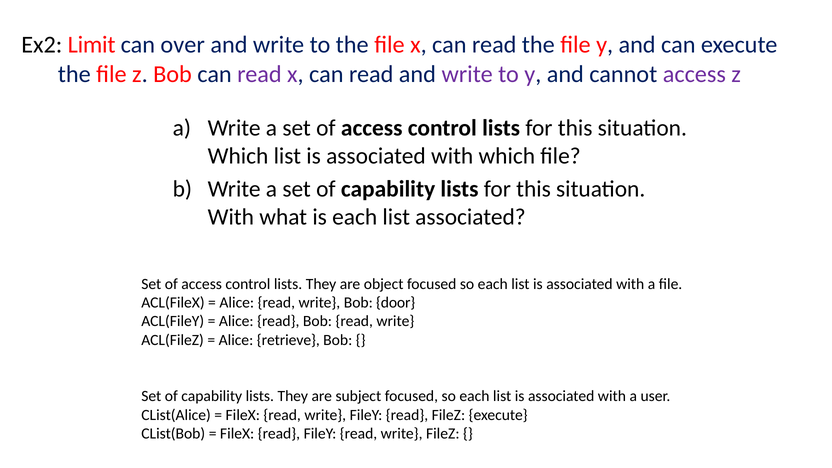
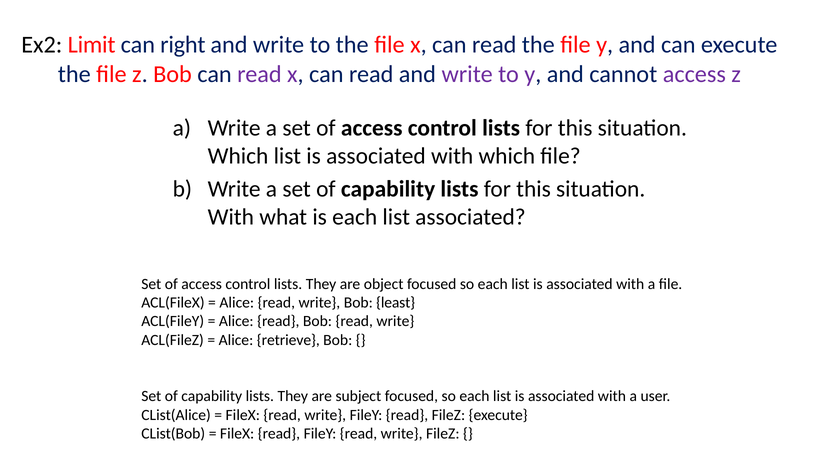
over: over -> right (183, 45)
door: door -> least (396, 303)
